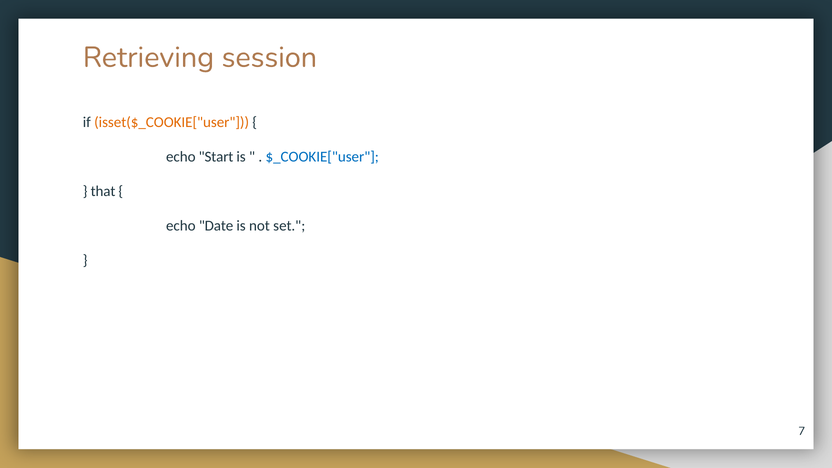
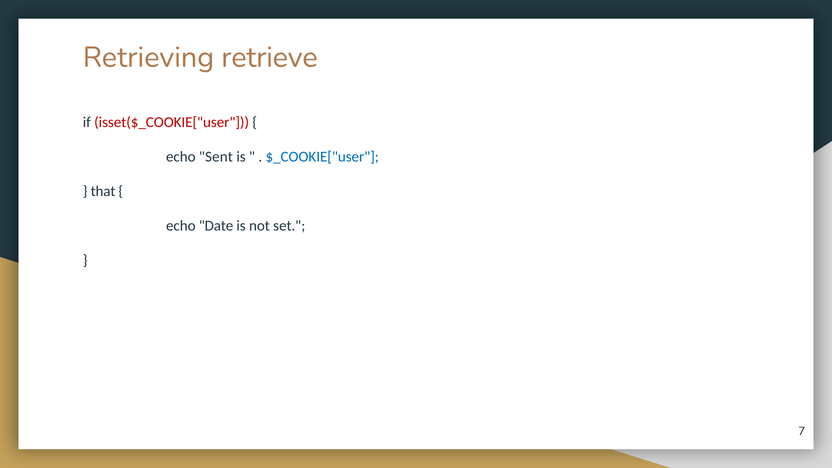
session: session -> retrieve (269, 57)
isset($_COOKIE["user colour: orange -> red (172, 122)
Start: Start -> Sent (216, 157)
